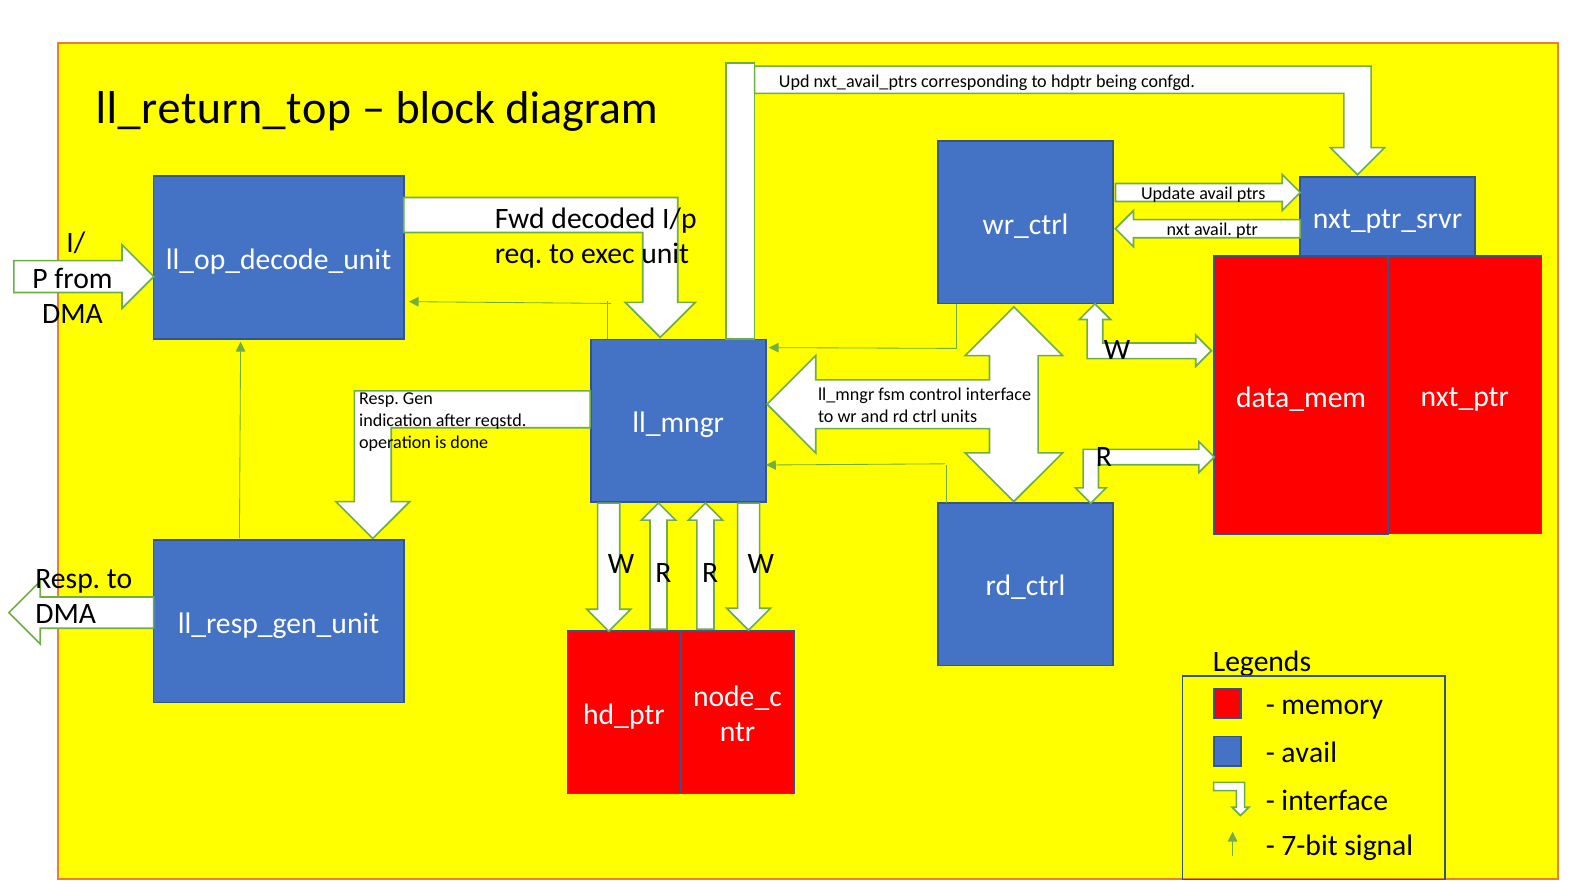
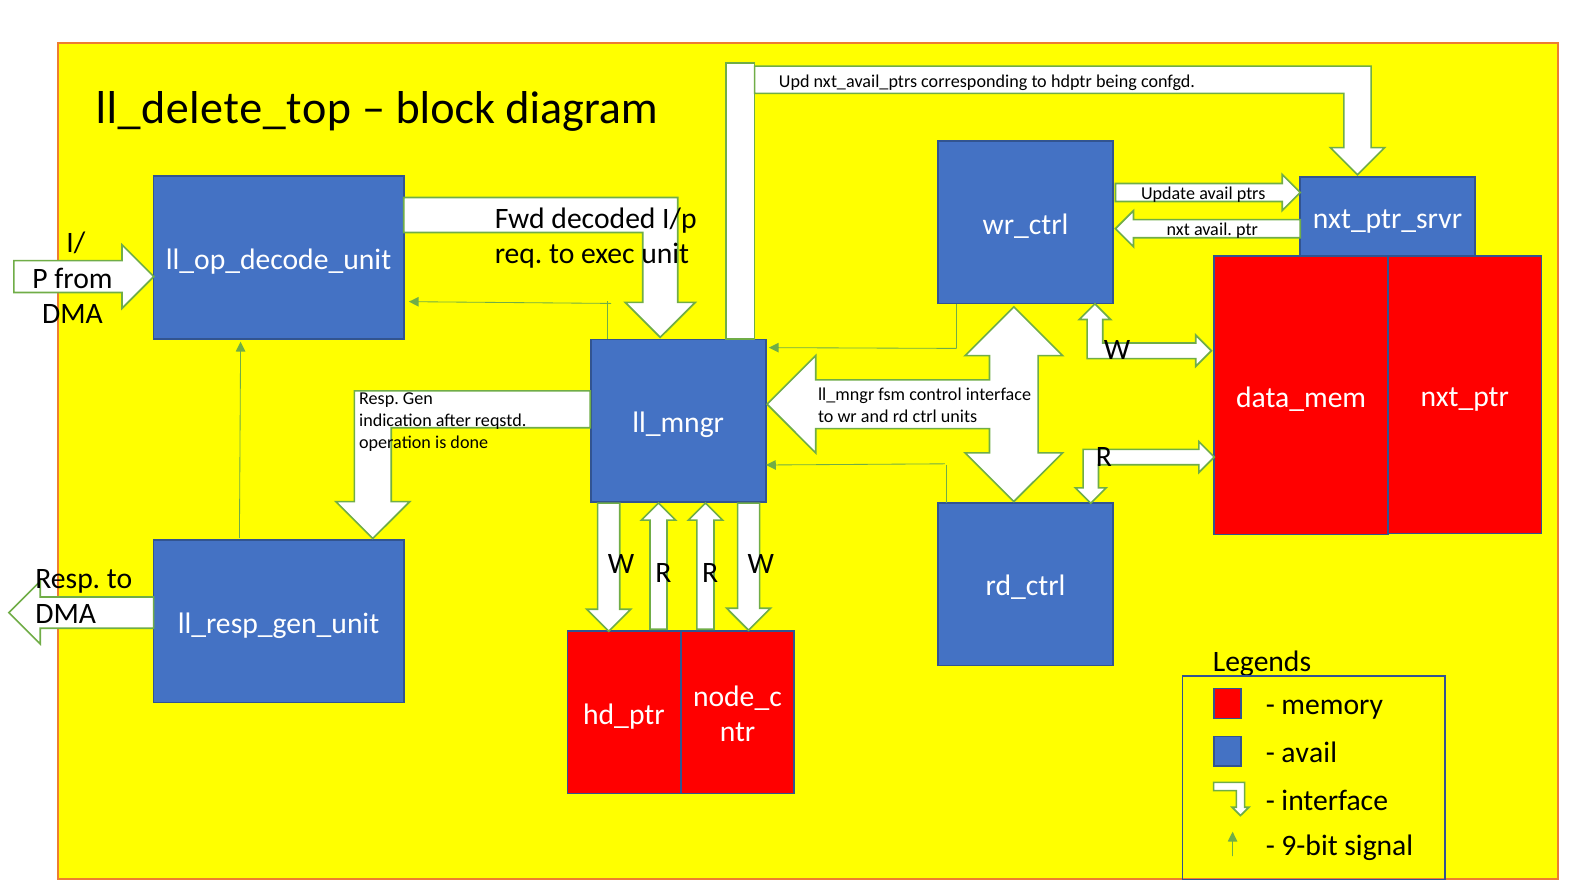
ll_return_top: ll_return_top -> ll_delete_top (223, 108)
7-bit: 7-bit -> 9-bit (1310, 846)
